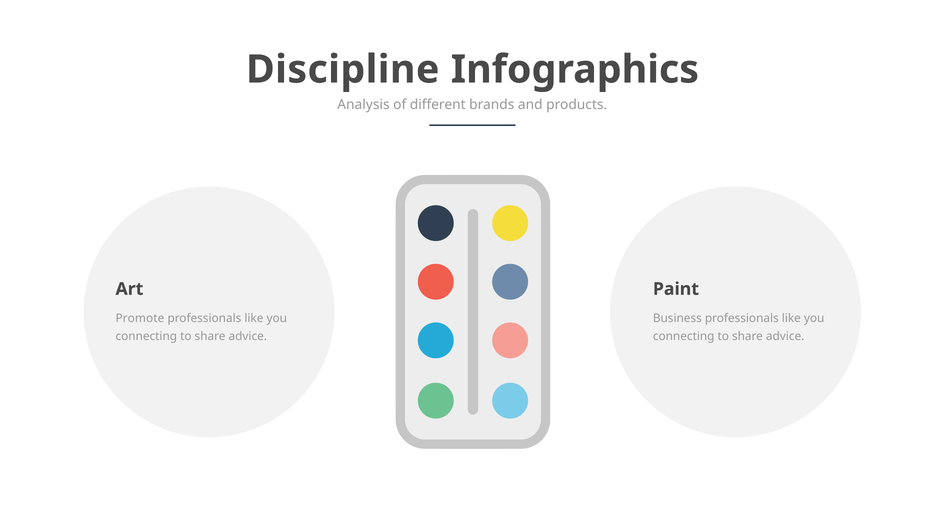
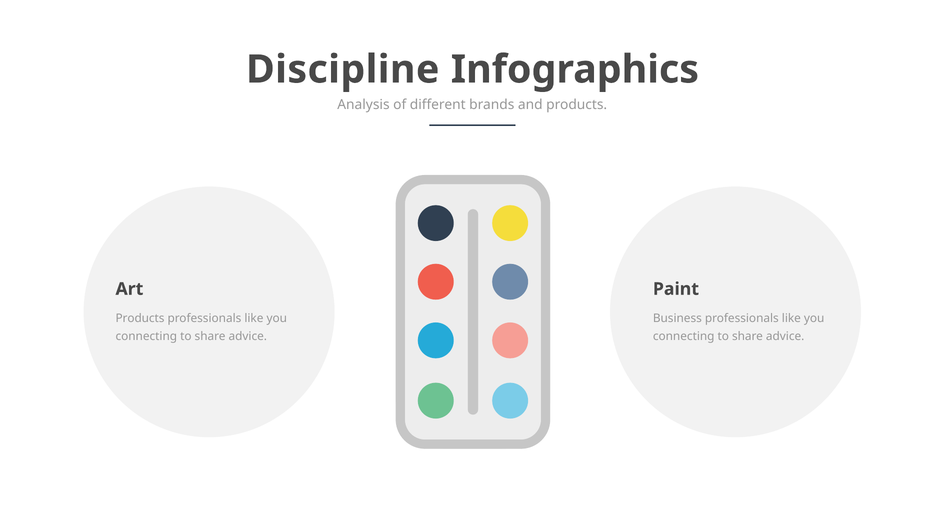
Promote: Promote -> Products (140, 319)
